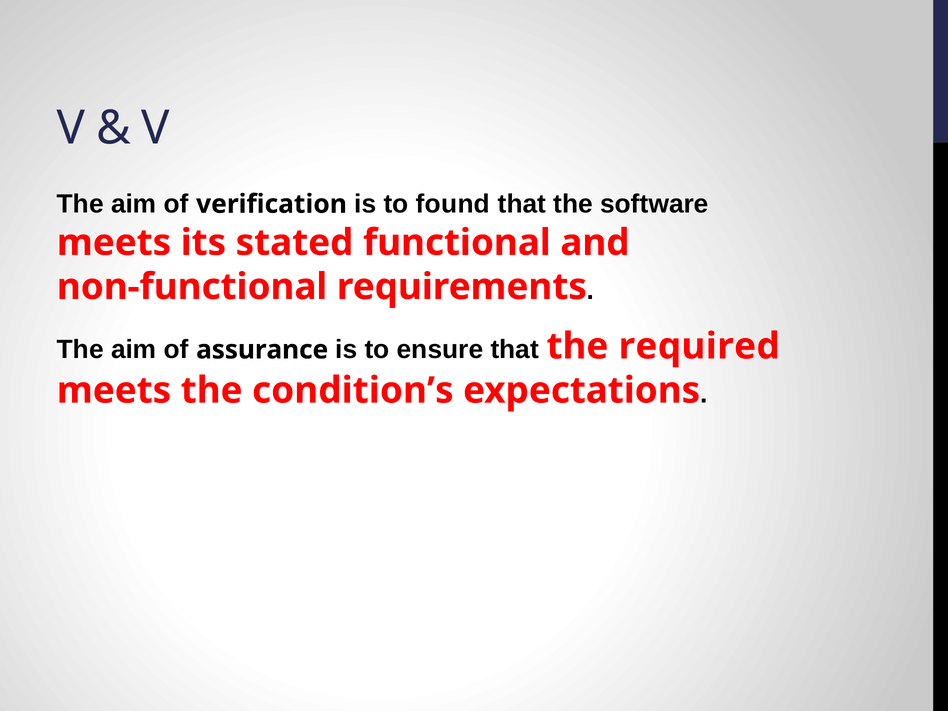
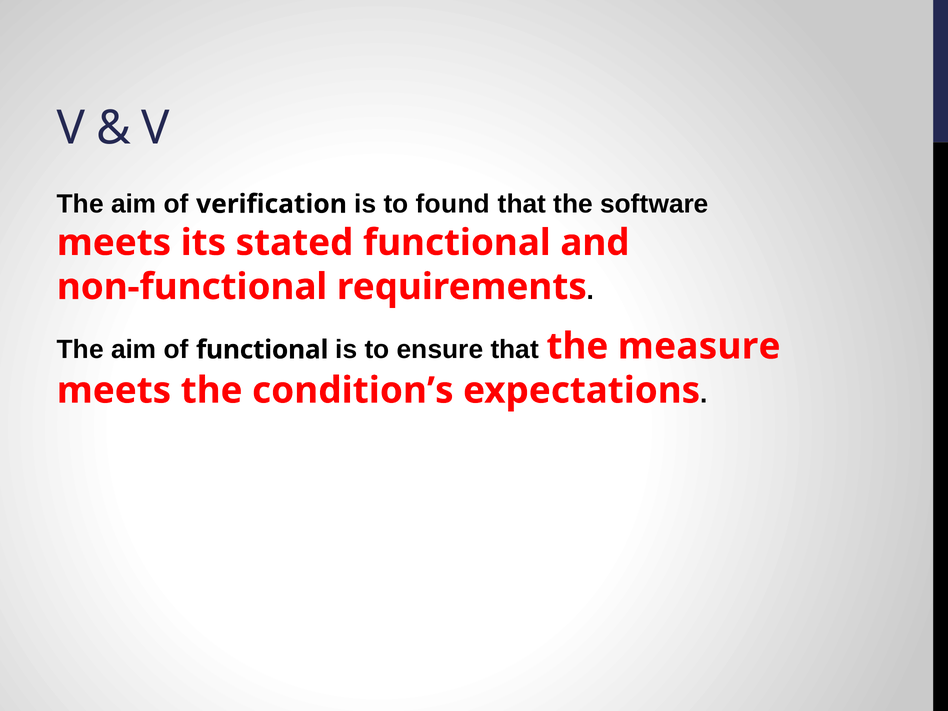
of assurance: assurance -> functional (262, 350)
required: required -> measure (699, 346)
